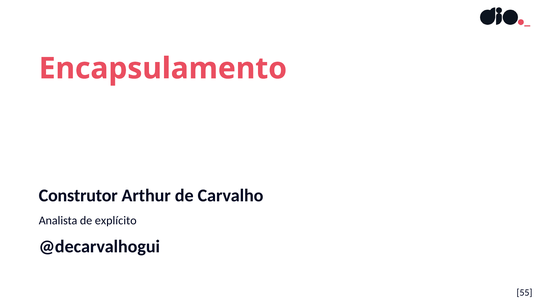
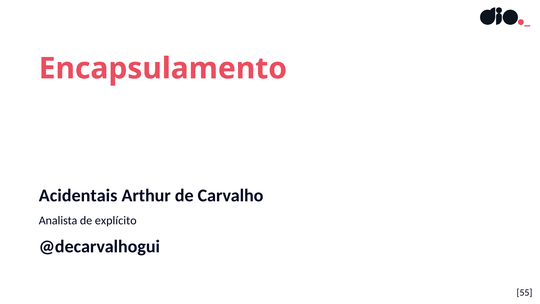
Construtor: Construtor -> Acidentais (78, 195)
